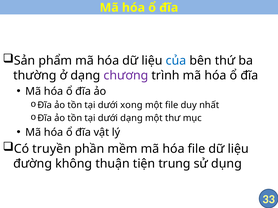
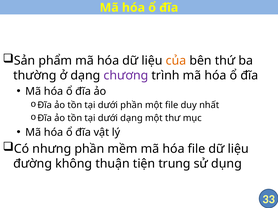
của colour: blue -> orange (176, 61)
dưới xong: xong -> phần (132, 105)
truyền: truyền -> nhưng (52, 149)
